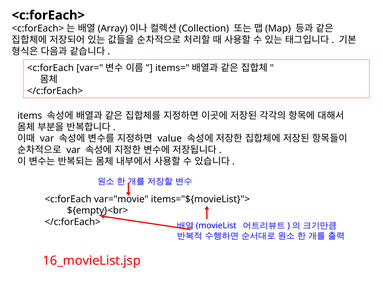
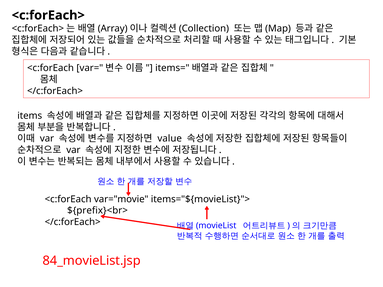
${empty}<br>: ${empty}<br> -> ${prefix}<br> (97, 211)
16_movieList.jsp: 16_movieList.jsp -> 84_movieList.jsp (92, 261)
